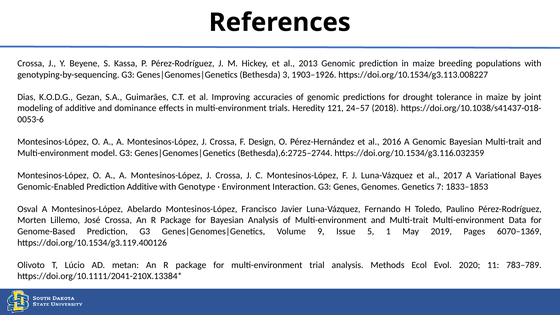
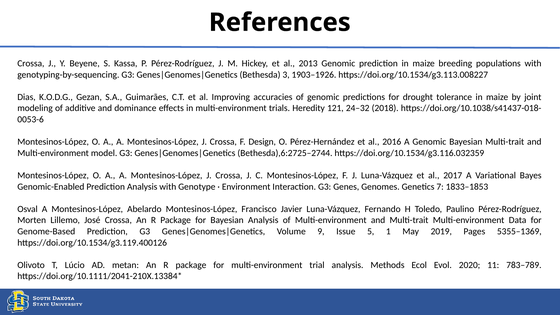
24–57: 24–57 -> 24–32 (358, 108)
Prediction Additive: Additive -> Analysis (142, 187)
6070–1369: 6070–1369 -> 5355–1369 (519, 231)
